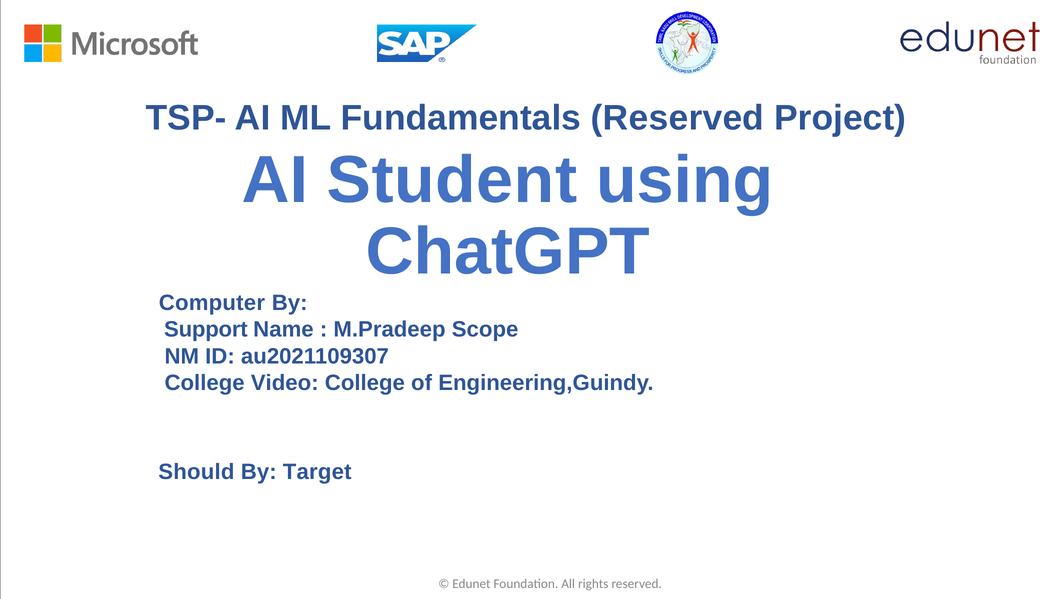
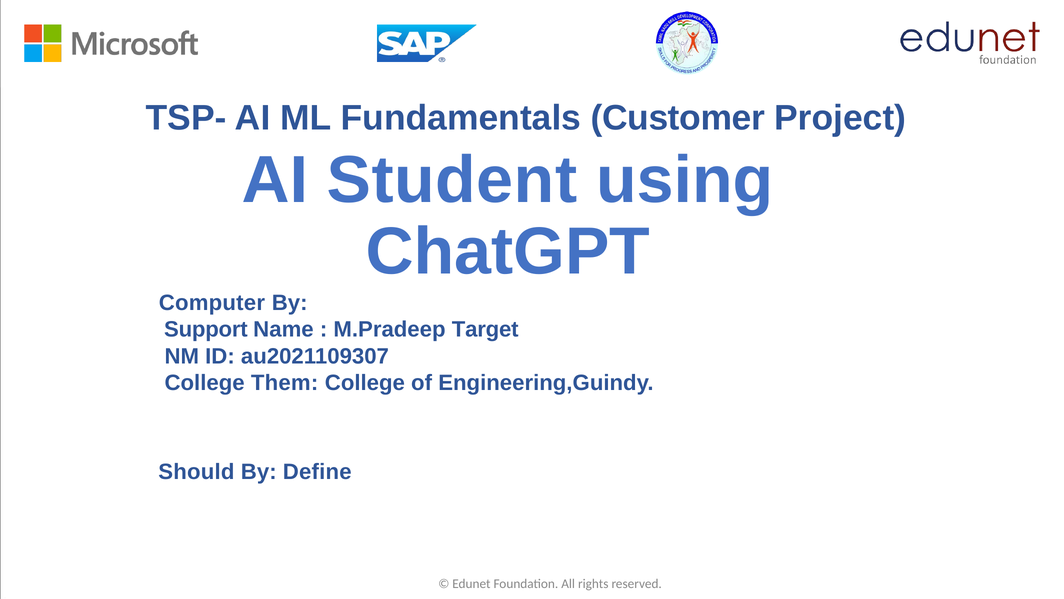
Fundamentals Reserved: Reserved -> Customer (678, 118)
Scope: Scope -> Target (485, 329)
Video: Video -> Them (285, 383)
Target: Target -> Define (317, 471)
